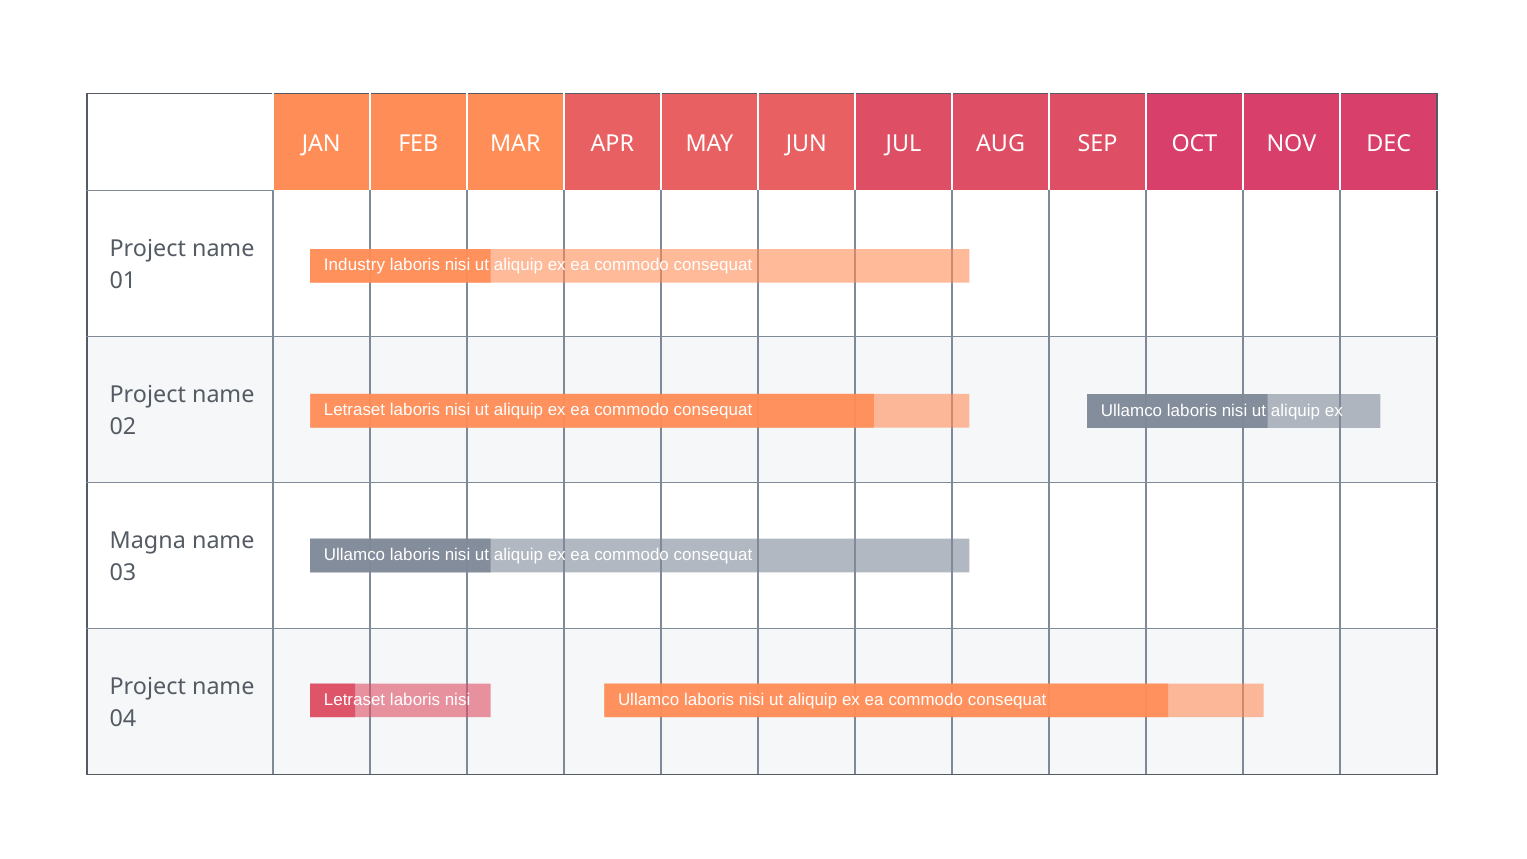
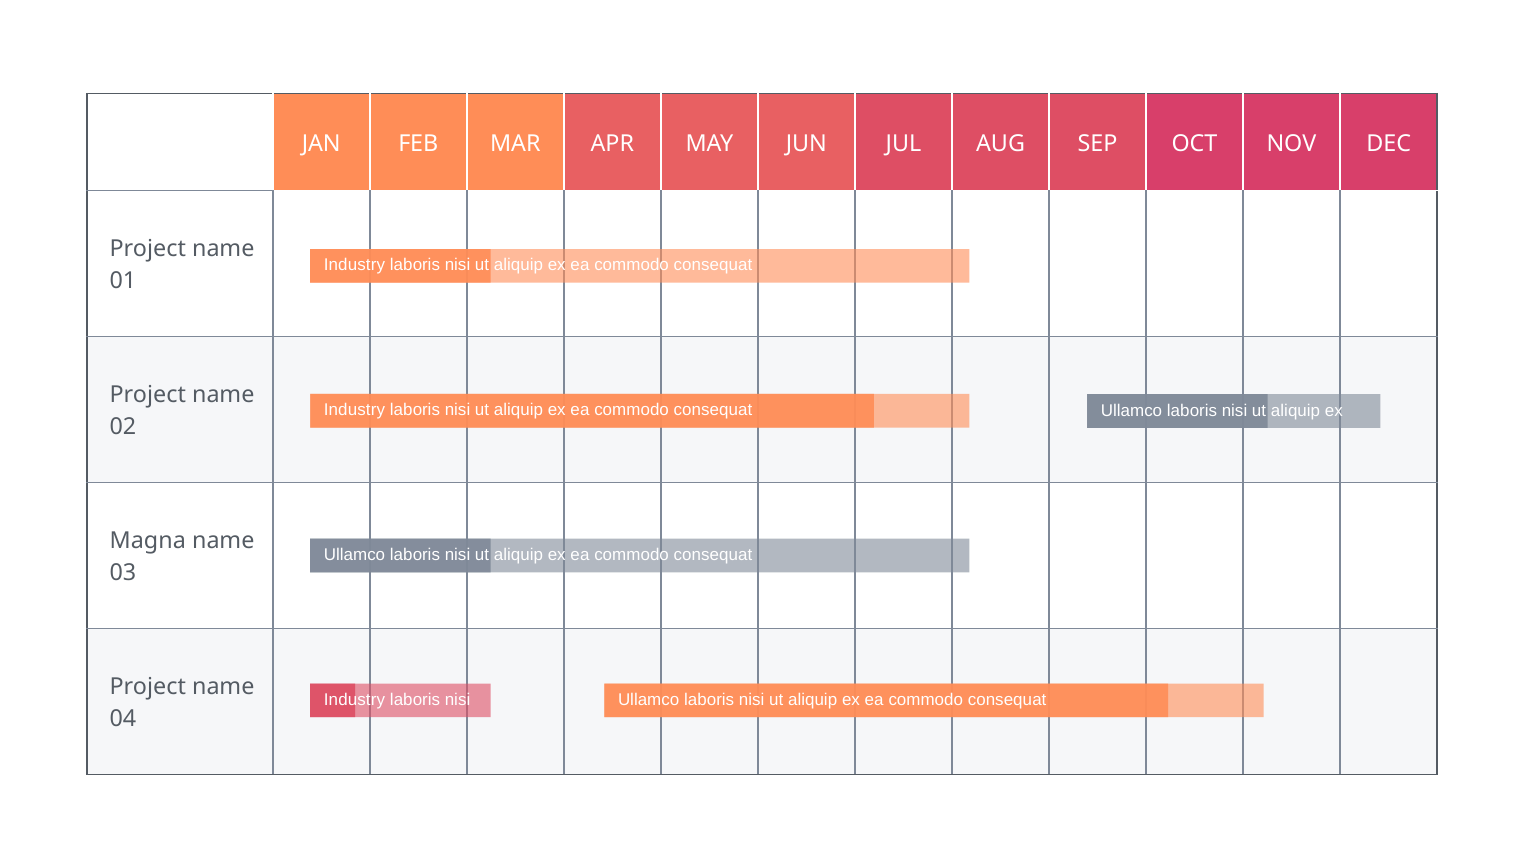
Letraset: Letraset -> Industry (354, 410)
Letraset: Letraset -> Industry (354, 700)
